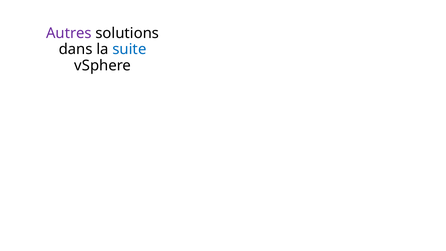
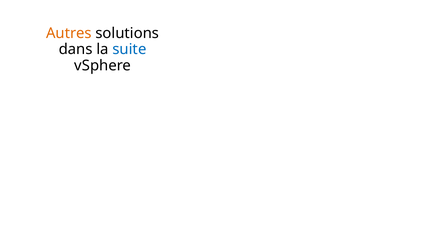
Autres colour: purple -> orange (69, 33)
